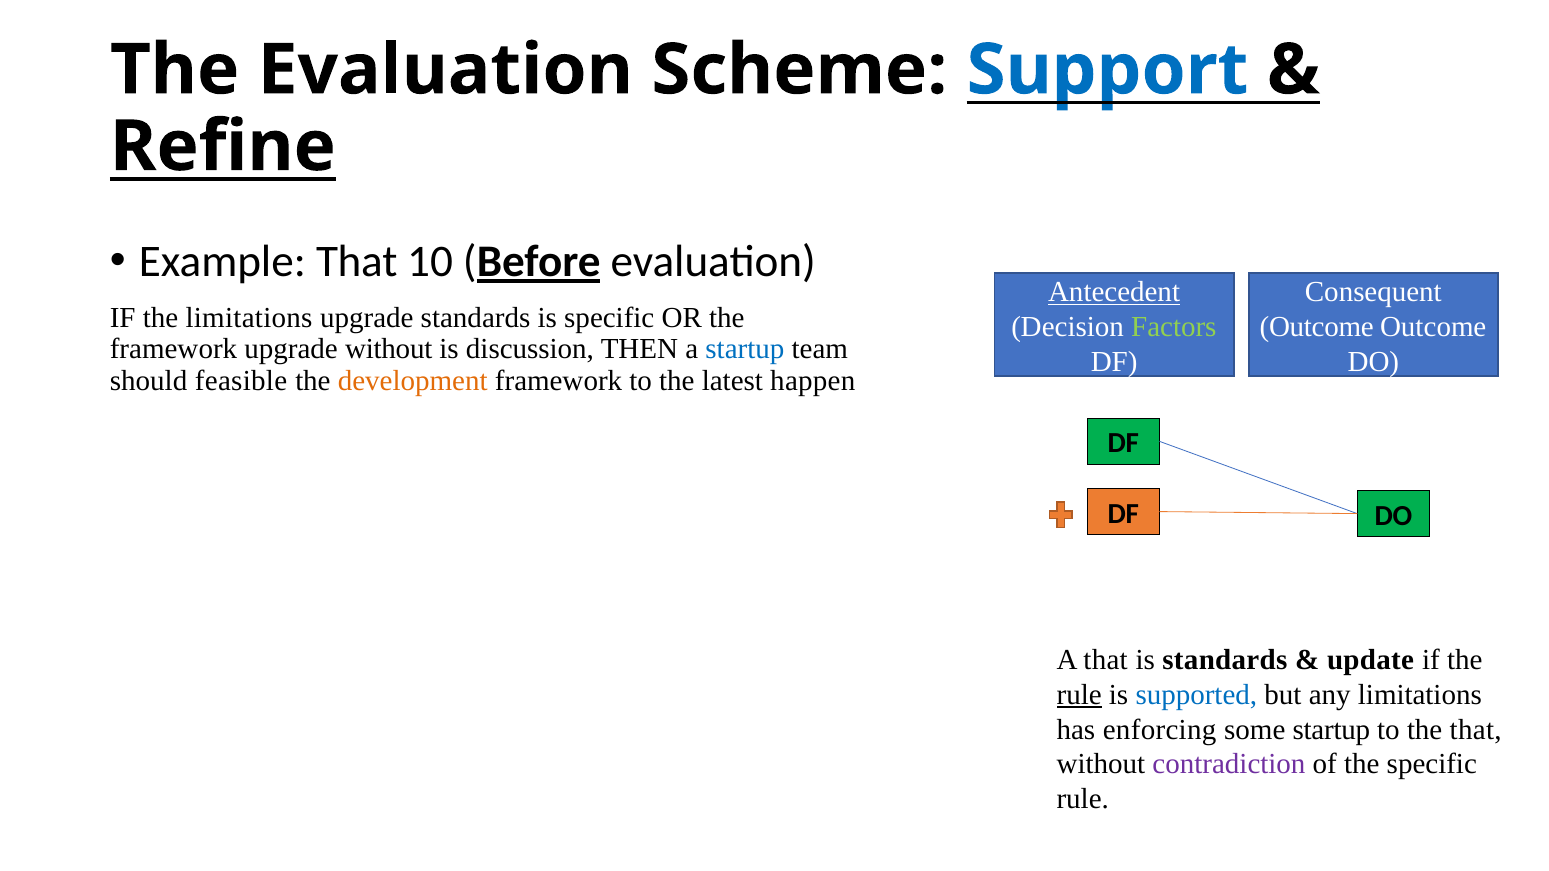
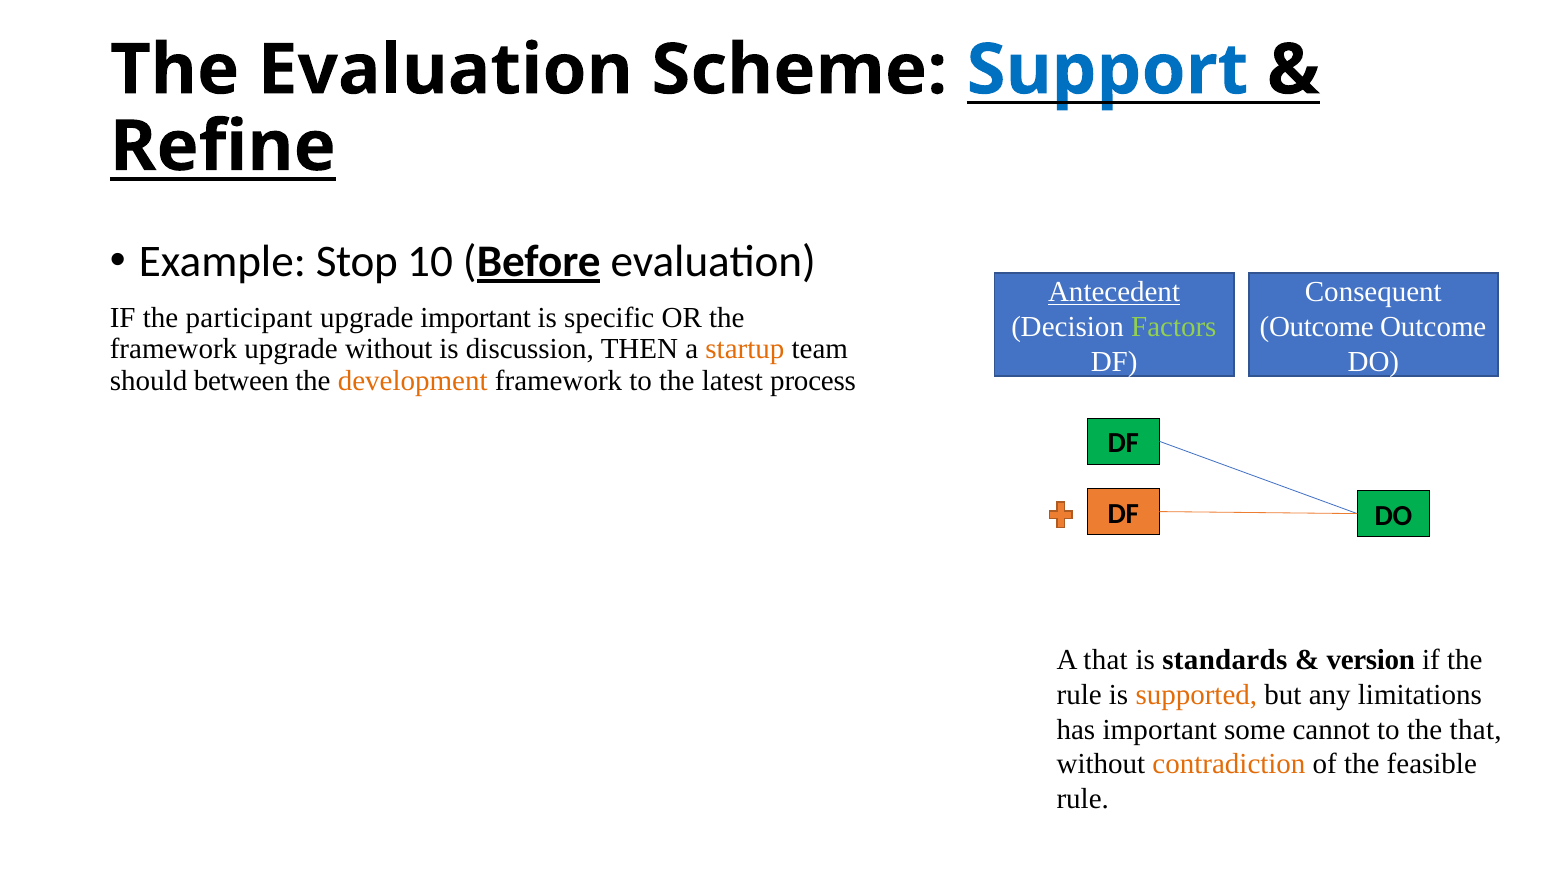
Example That: That -> Stop (357, 262)
the limitations: limitations -> participant (249, 318)
upgrade standards: standards -> important (476, 318)
startup colour: blue -> orange (745, 350)
feasible: feasible -> between (241, 381)
happen: happen -> process (813, 381)
update: update -> version (1371, 660)
rule underline: present -> none (1079, 695)
supported colour: blue -> orange (1196, 695)
has enforcing: enforcing -> important (1160, 730)
some startup: startup -> cannot (1331, 730)
contradiction colour: purple -> orange (1229, 765)
the specific: specific -> feasible (1432, 765)
